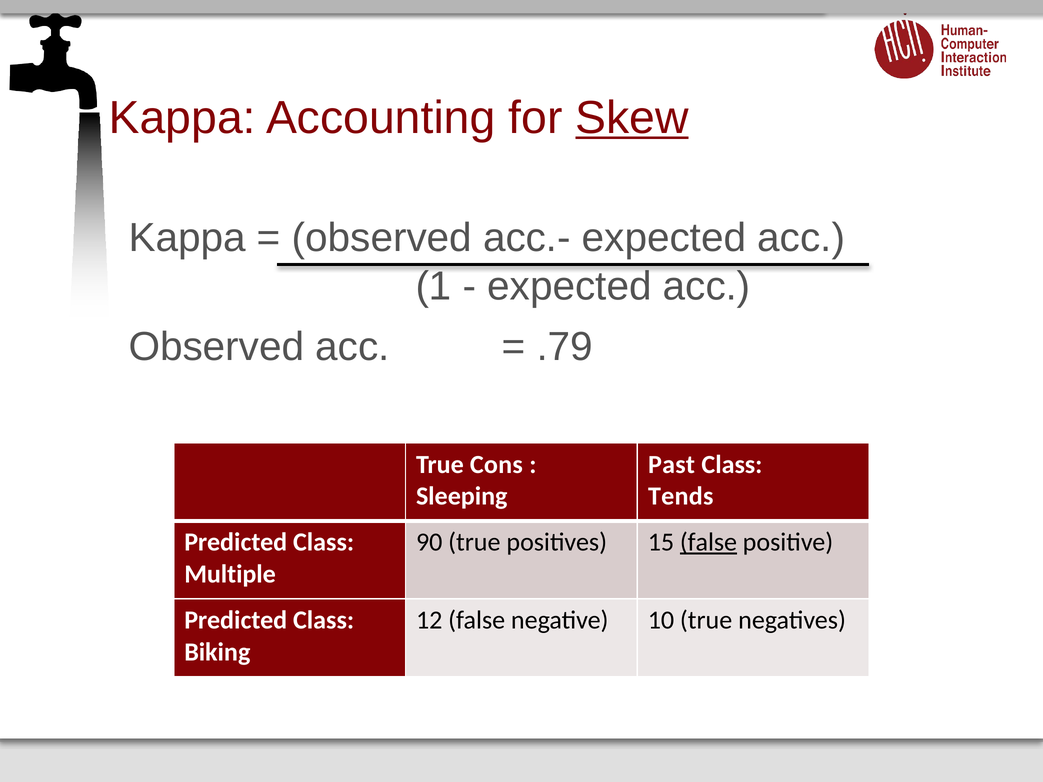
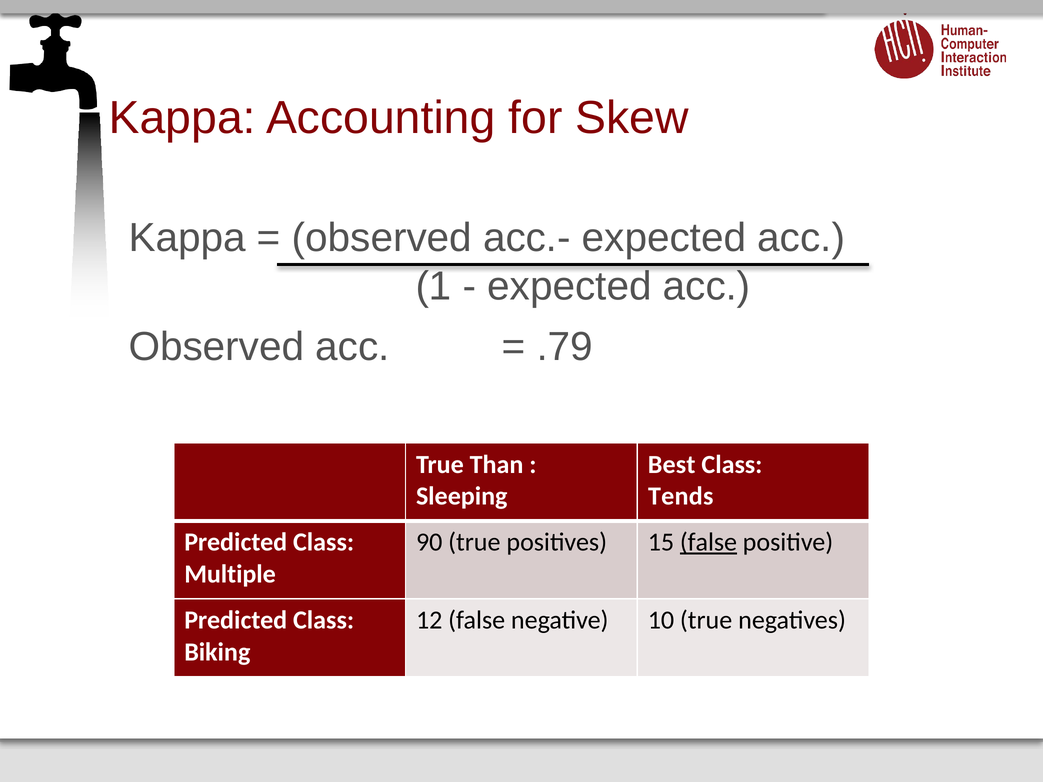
Skew underline: present -> none (632, 118)
Cons: Cons -> Than (497, 465)
Past: Past -> Best (672, 465)
